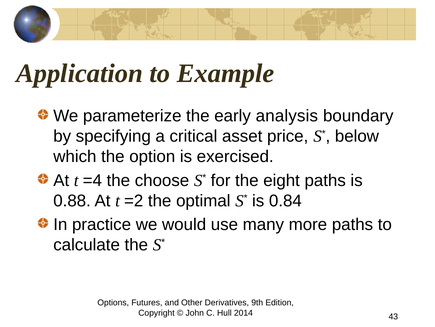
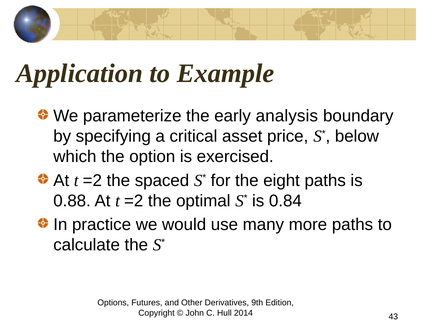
=4: =4 -> =2 (92, 180)
choose: choose -> spaced (162, 180)
